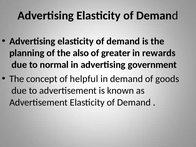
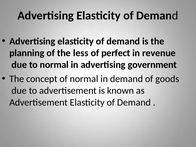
also: also -> less (81, 53)
greater: greater -> perfect (116, 53)
rewards: rewards -> revenue (159, 53)
of helpful: helpful -> normal (84, 79)
